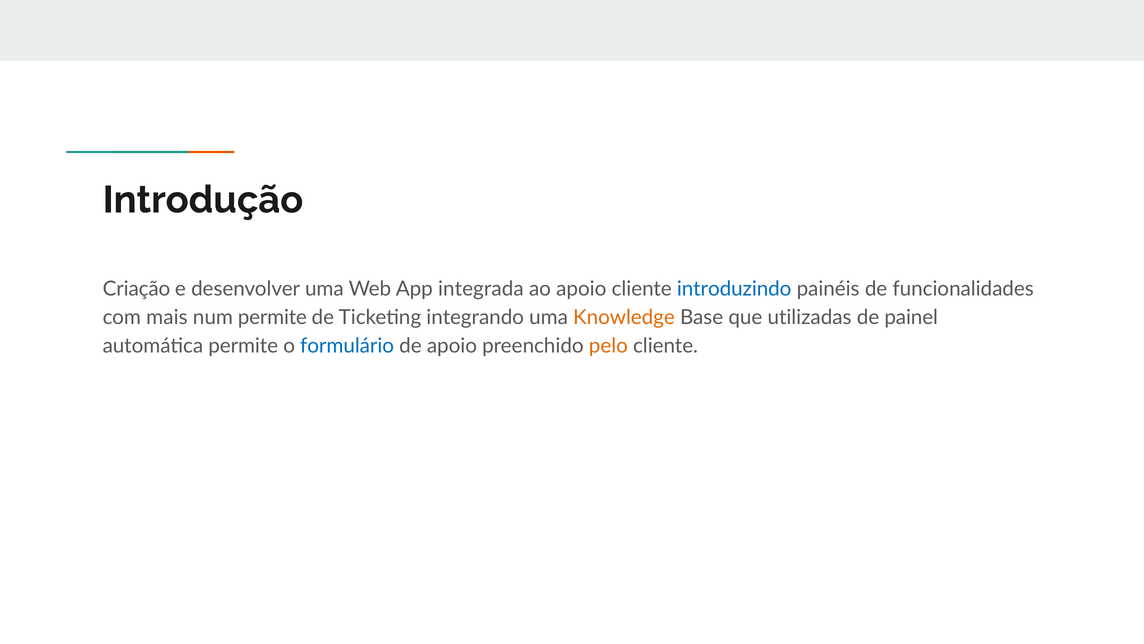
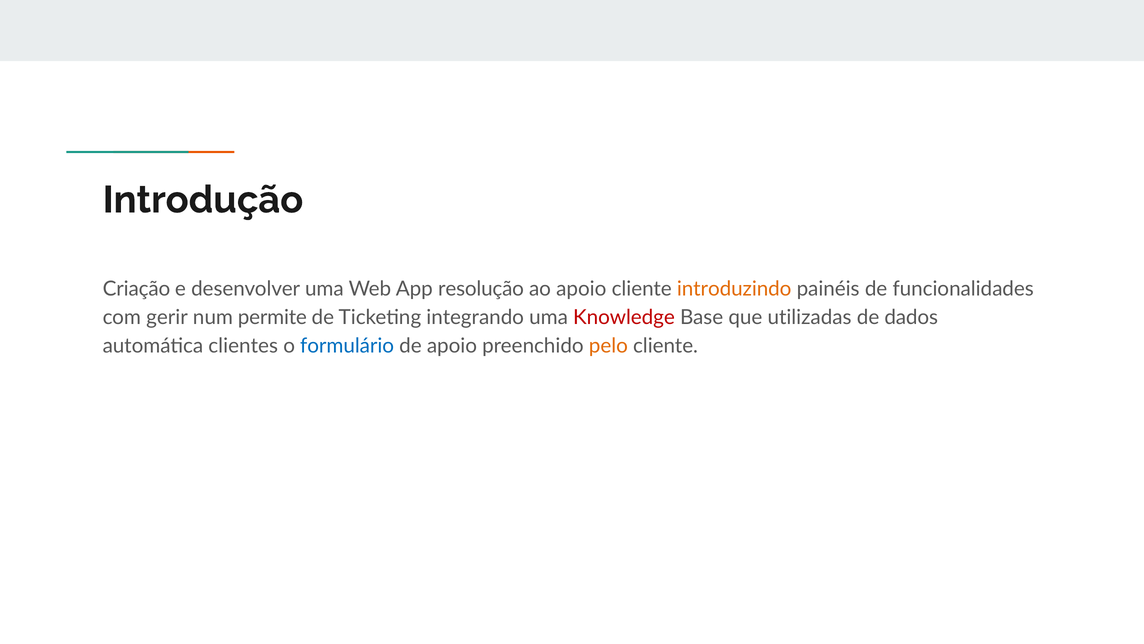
integrada: integrada -> resolução (481, 289)
introduzindo colour: blue -> orange (734, 289)
mais: mais -> gerir (167, 317)
Knowledge colour: orange -> red (624, 317)
painel: painel -> dados (911, 317)
automática permite: permite -> clientes (243, 346)
